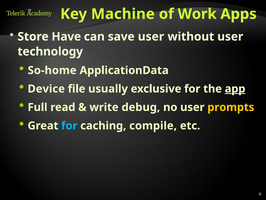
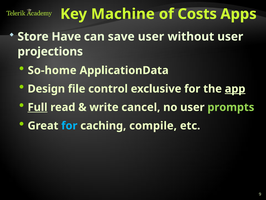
Work: Work -> Costs (197, 14)
technology: technology -> projections (50, 51)
Device: Device -> Design (46, 89)
usually: usually -> control (108, 89)
Full underline: none -> present (38, 107)
debug: debug -> cancel (141, 107)
prompts colour: yellow -> light green (231, 107)
